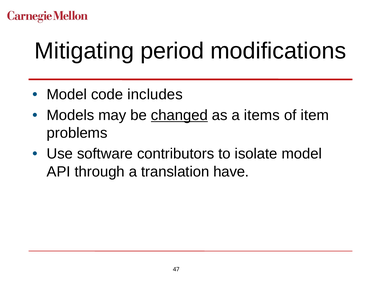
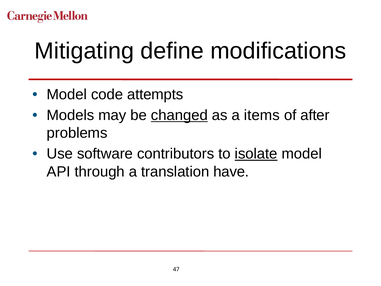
period: period -> define (172, 51)
includes: includes -> attempts (155, 94)
item: item -> after (315, 115)
isolate underline: none -> present (256, 154)
